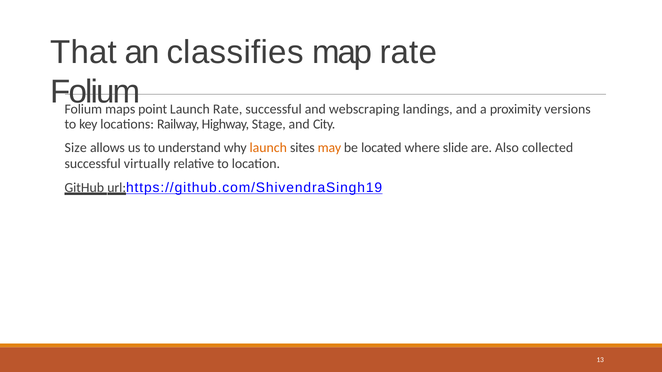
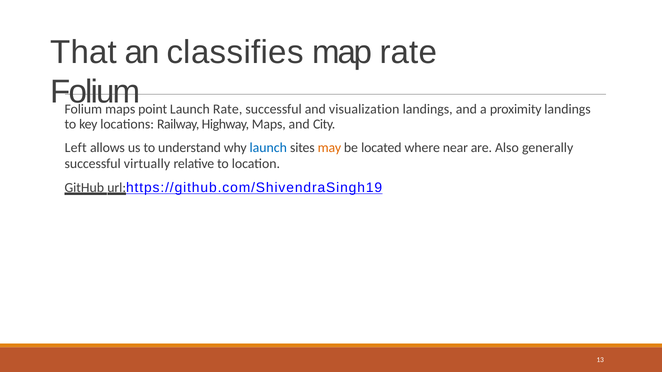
webscraping: webscraping -> visualization (364, 109)
proximity versions: versions -> landings (568, 109)
Highway Stage: Stage -> Maps (269, 125)
Size: Size -> Left (76, 148)
launch colour: orange -> blue (268, 148)
slide: slide -> near (455, 148)
collected: collected -> generally (548, 148)
